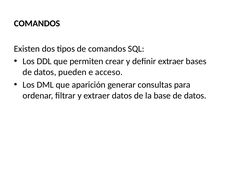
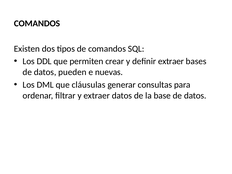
acceso: acceso -> nuevas (109, 72)
aparición: aparición -> cláusulas (89, 85)
